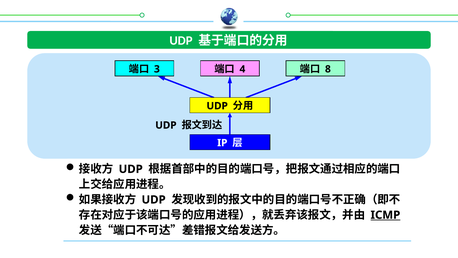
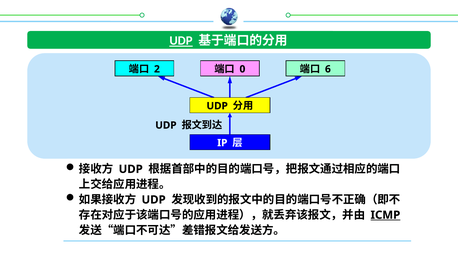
UDP underline: none -> present (181, 41)
3: 3 -> 2 (157, 69)
4: 4 -> 0 (242, 69)
8: 8 -> 6 (328, 69)
